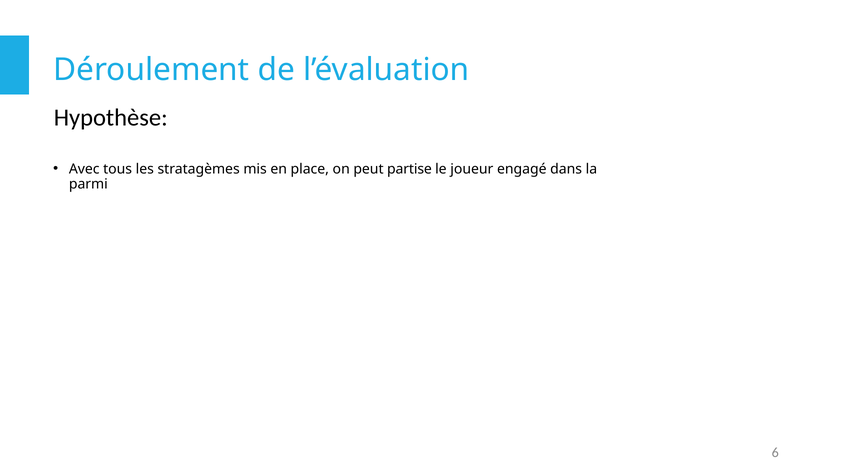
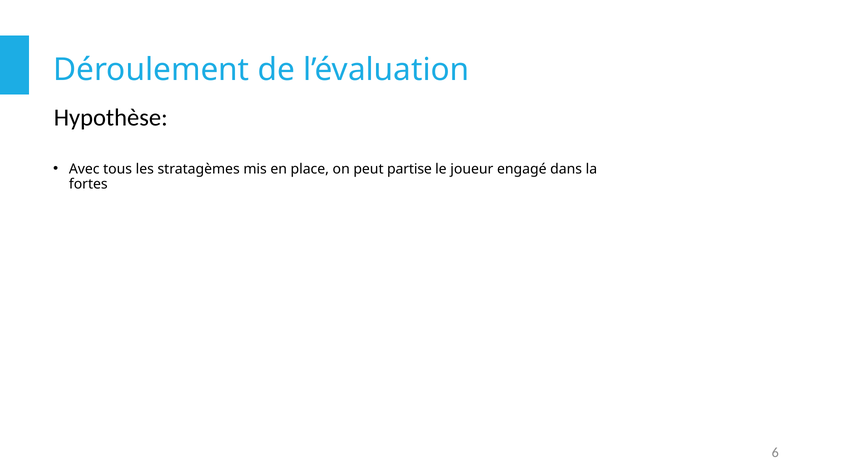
parmi: parmi -> fortes (88, 184)
